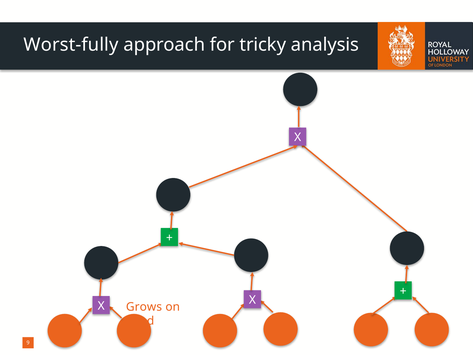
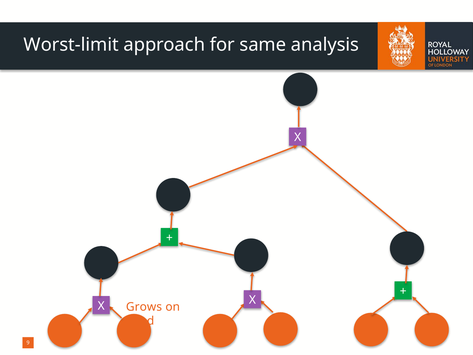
Worst-fully: Worst-fully -> Worst-limit (71, 45)
tricky: tricky -> same (263, 45)
